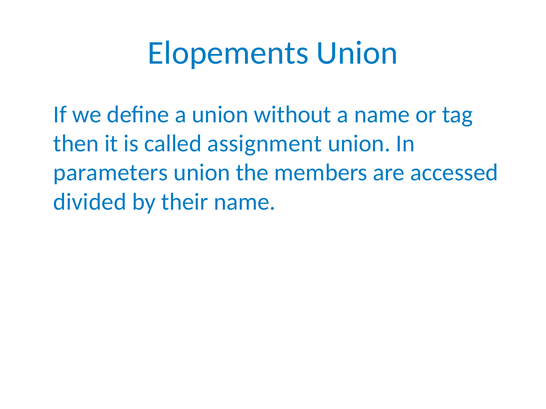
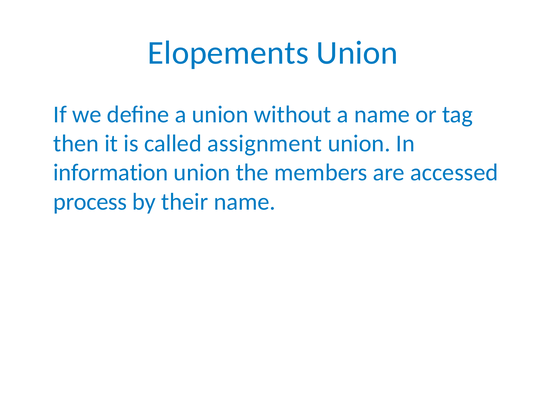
parameters: parameters -> information (111, 173)
divided: divided -> process (90, 202)
